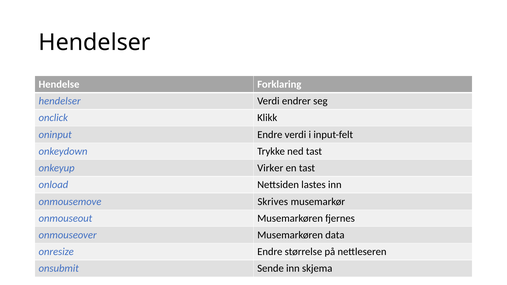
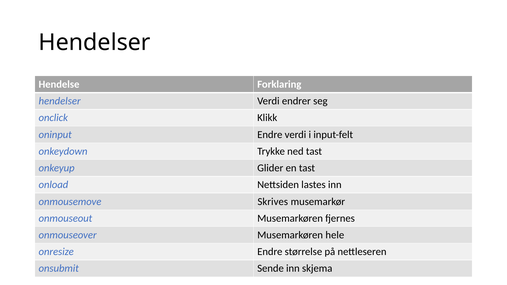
Virker: Virker -> Glider (270, 168)
data: data -> hele (335, 235)
